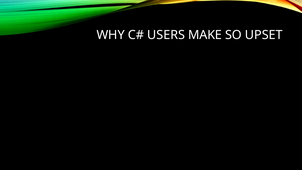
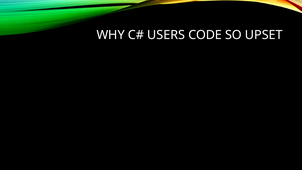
MAKE: MAKE -> CODE (205, 35)
